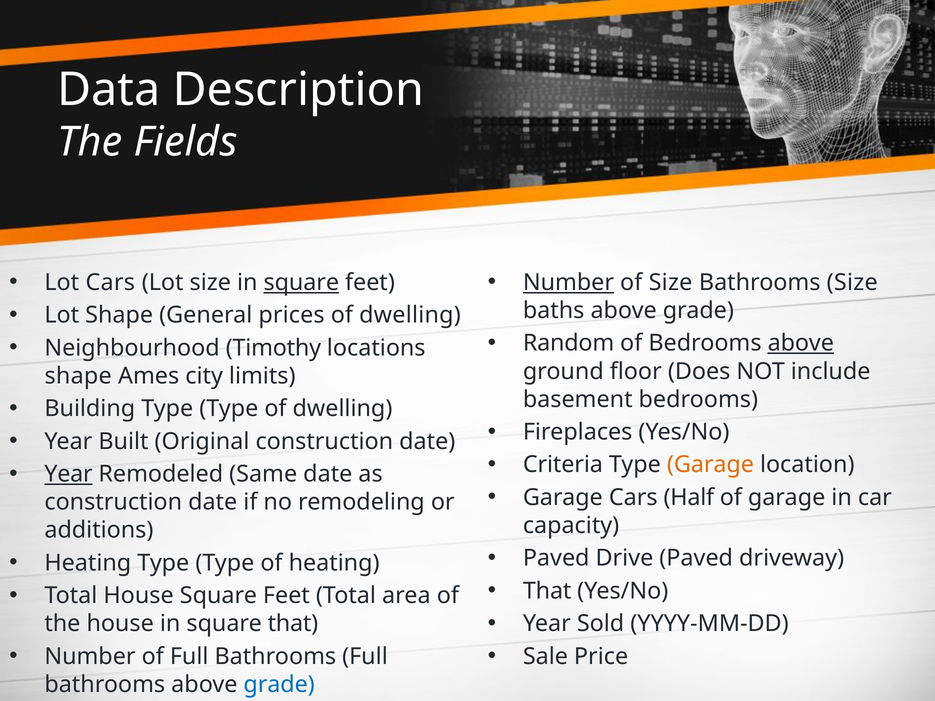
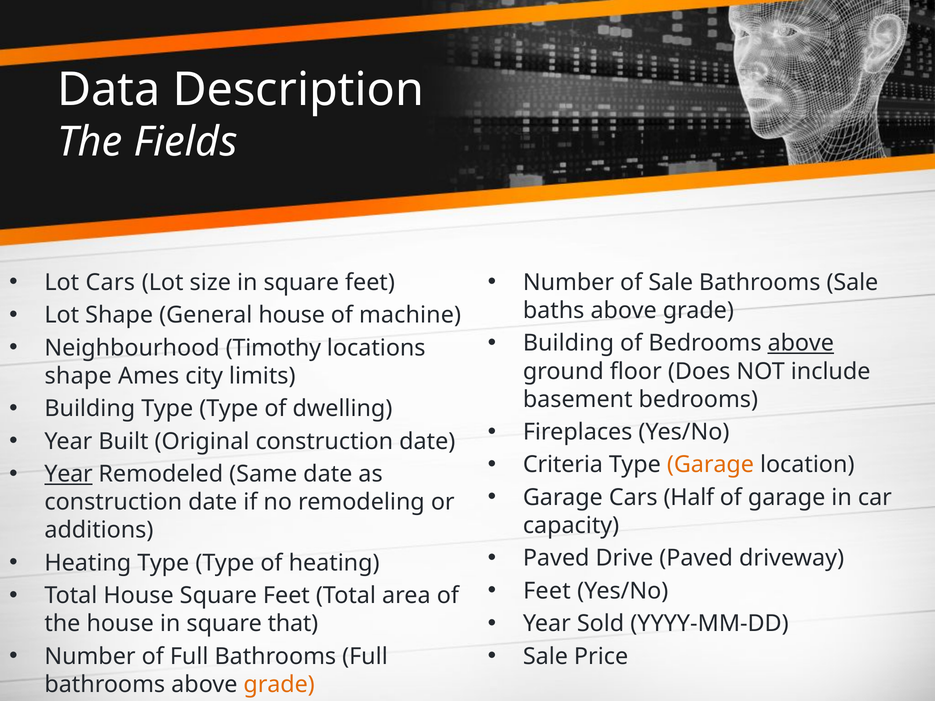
square underline: present -> none (301, 283)
Number underline: present -> none (568, 283)
of Size: Size -> Sale (671, 283)
Bathrooms Size: Size -> Sale (852, 283)
General prices: prices -> house (292, 315)
dwelling: dwelling -> machine (410, 315)
Random: Random -> Building (568, 343)
That: That -> Feet (547, 591)
grade colour: blue -> orange (279, 685)
